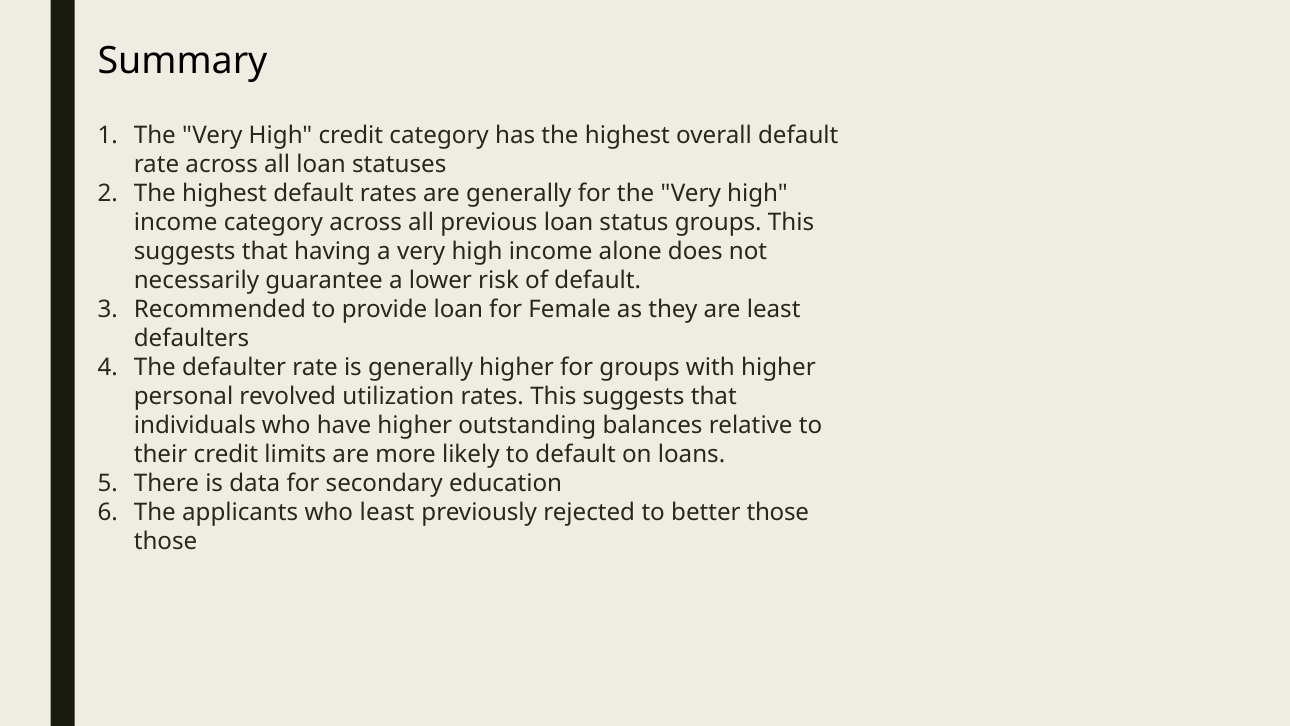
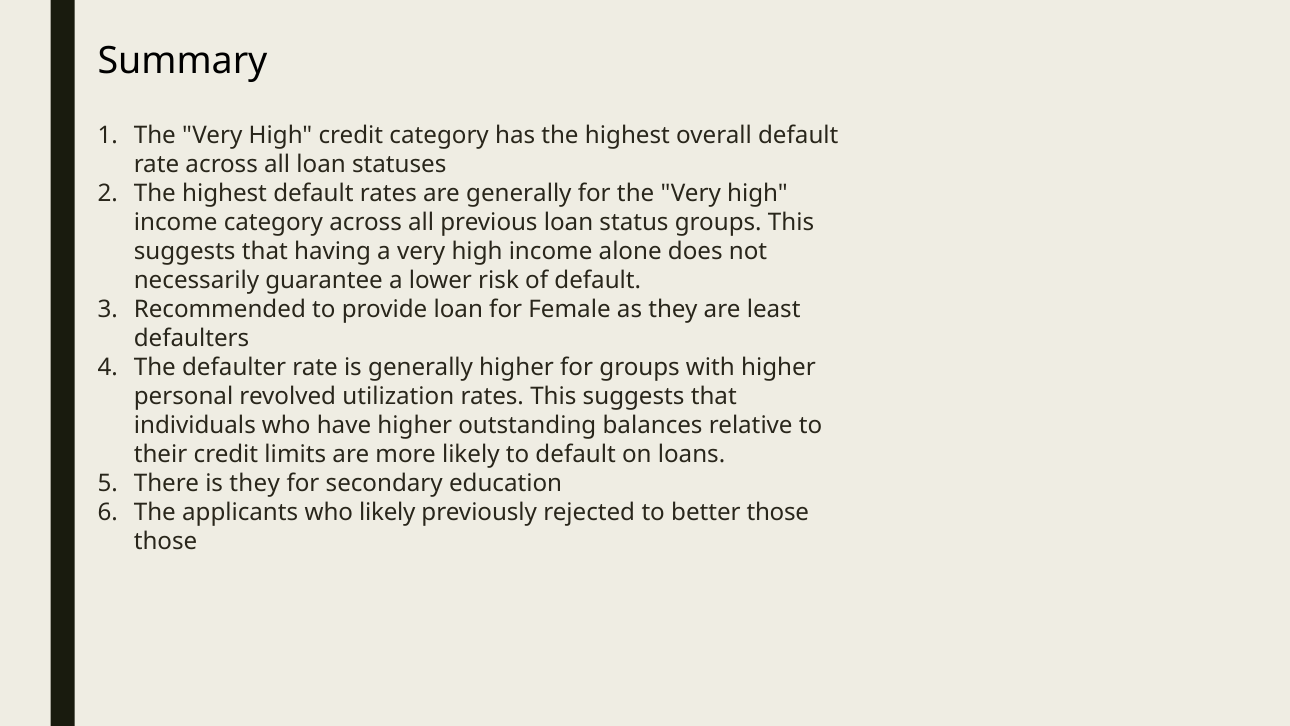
is data: data -> they (255, 483)
who least: least -> likely (387, 512)
